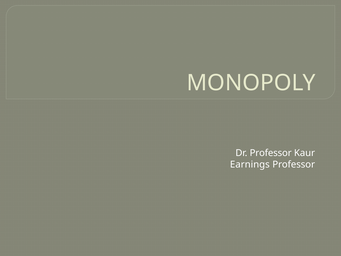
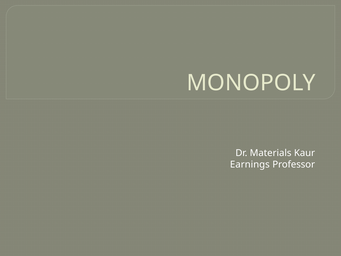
Dr Professor: Professor -> Materials (271, 153)
